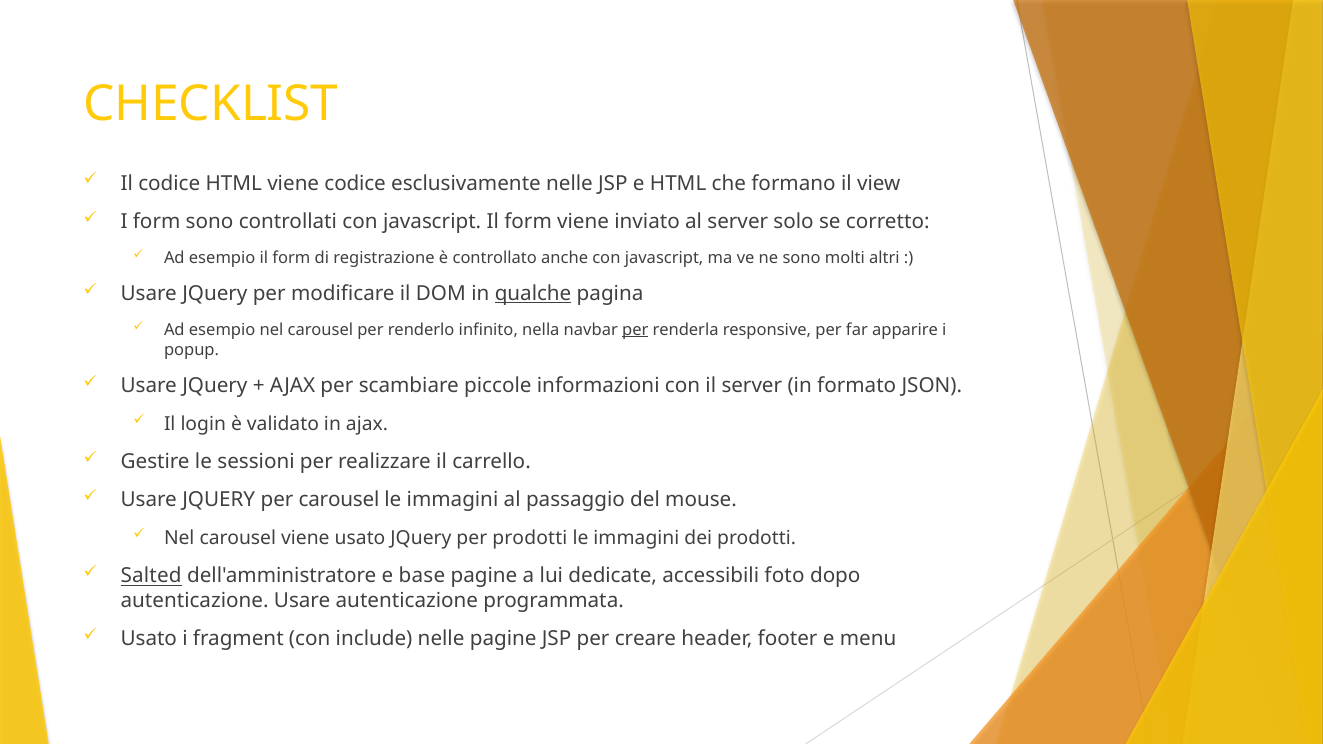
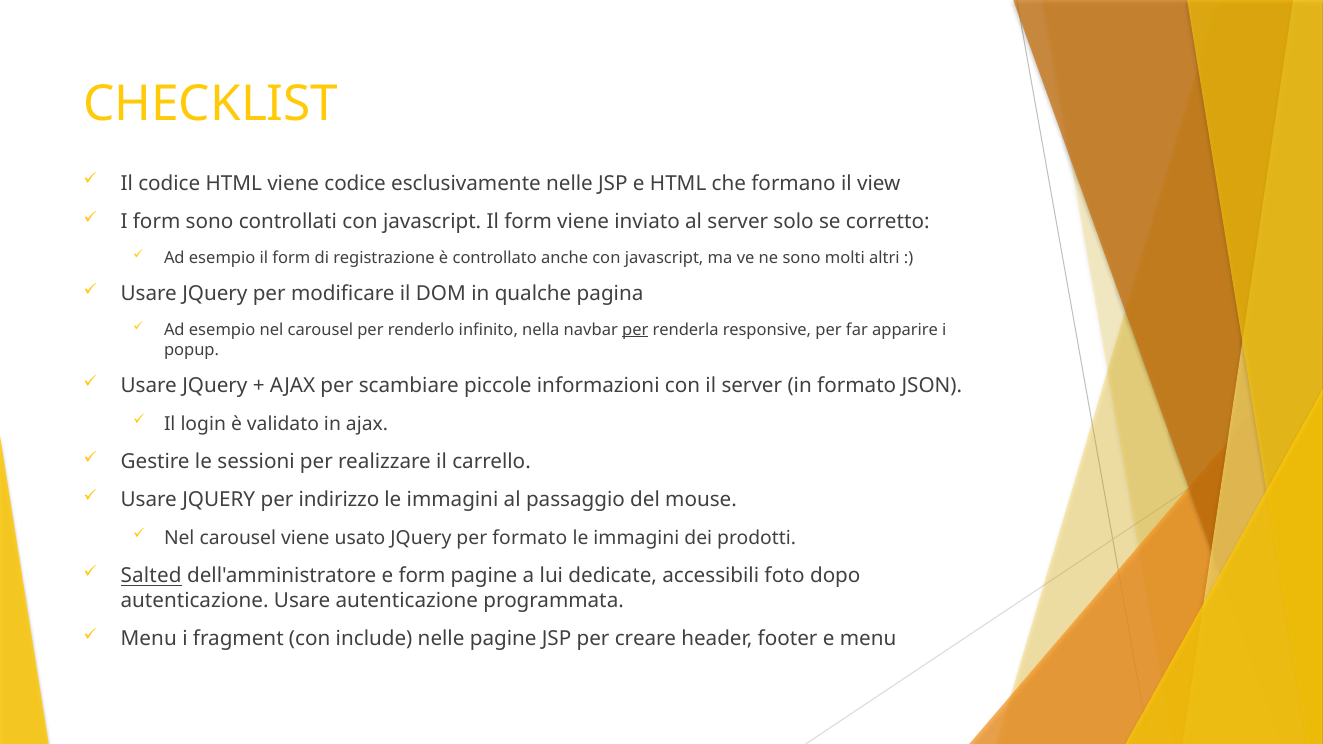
qualche underline: present -> none (533, 294)
per carousel: carousel -> indirizzo (339, 500)
per prodotti: prodotti -> formato (530, 538)
e base: base -> form (422, 576)
Usato: Usato -> Menu (149, 639)
